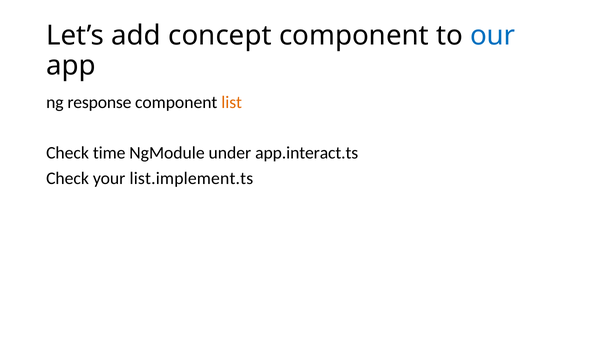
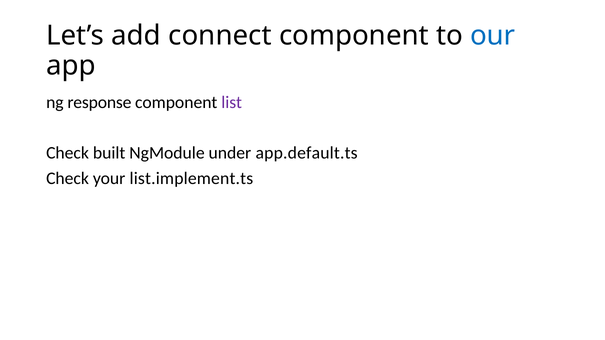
concept: concept -> connect (220, 36)
list colour: orange -> purple (232, 102)
time: time -> built (109, 153)
app.interact.ts: app.interact.ts -> app.default.ts (307, 153)
